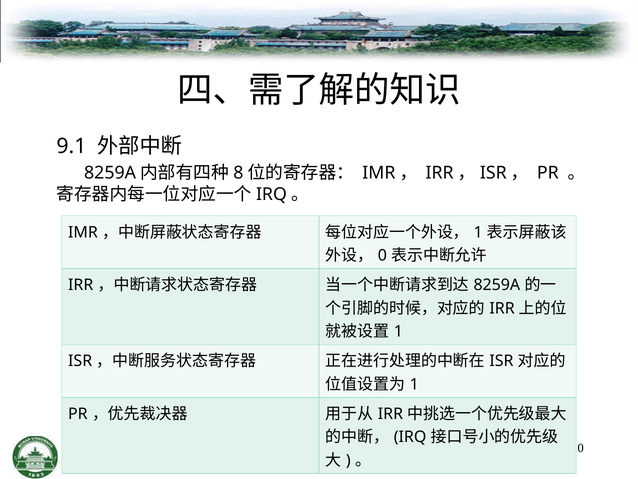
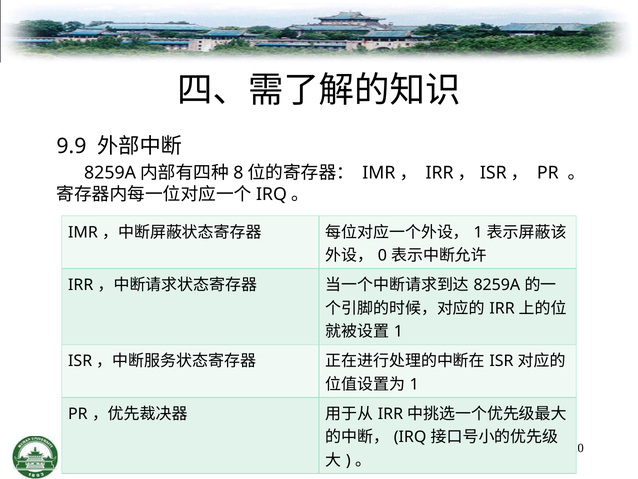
9.1: 9.1 -> 9.9 (71, 146)
